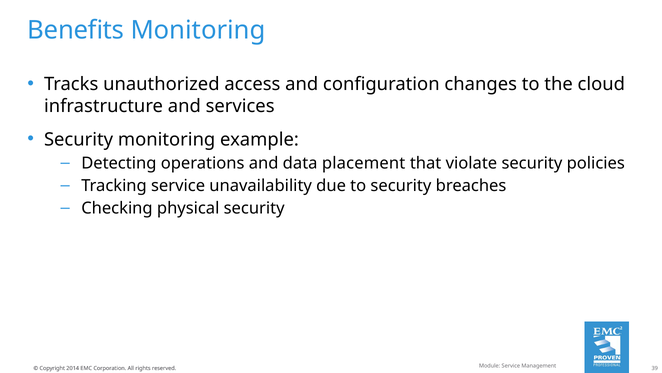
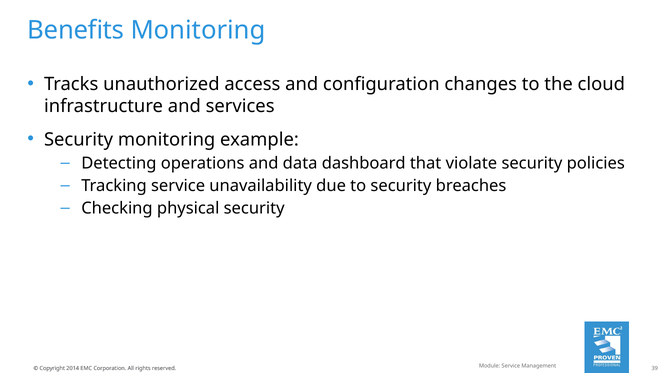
placement: placement -> dashboard (364, 163)
